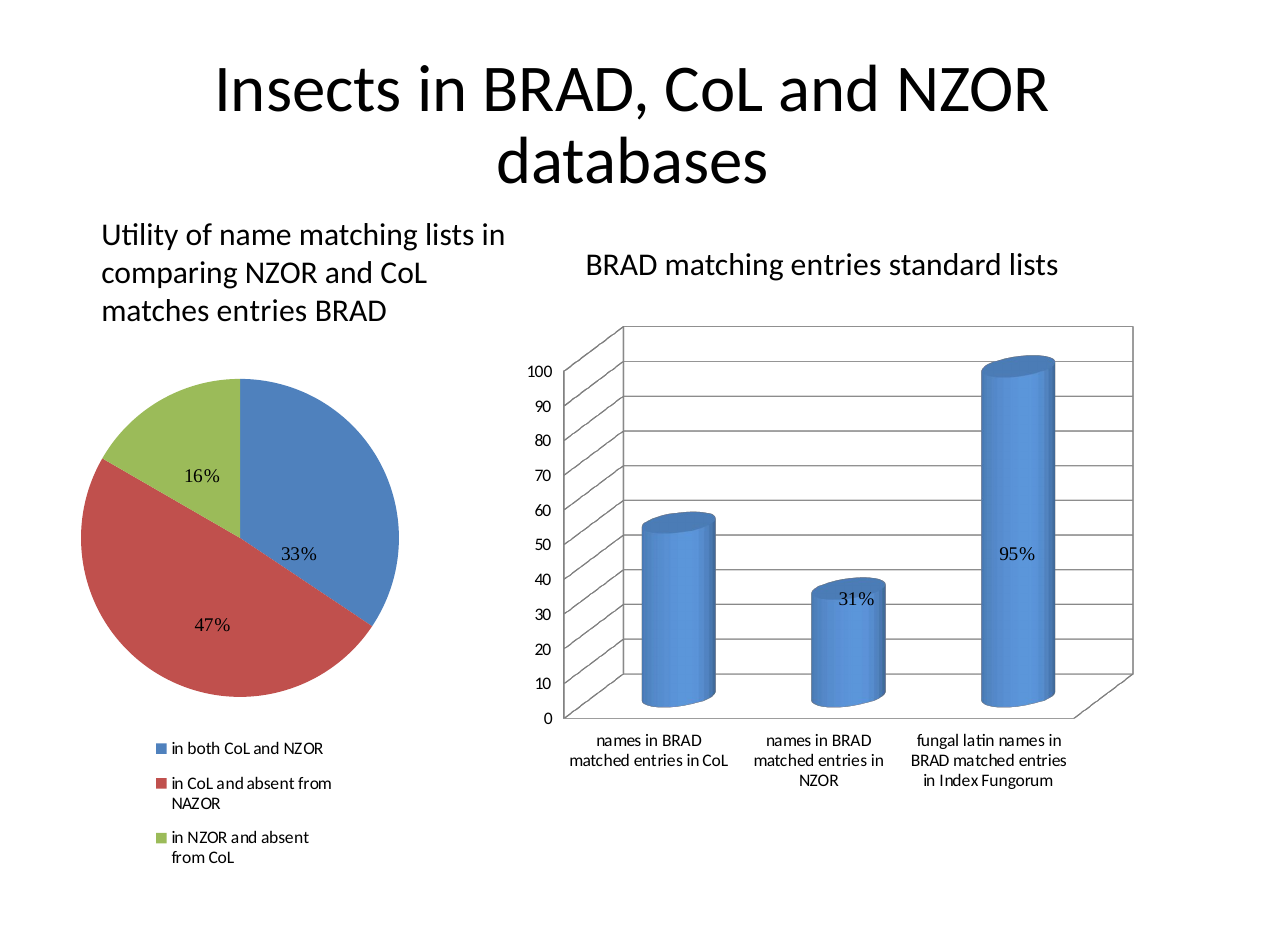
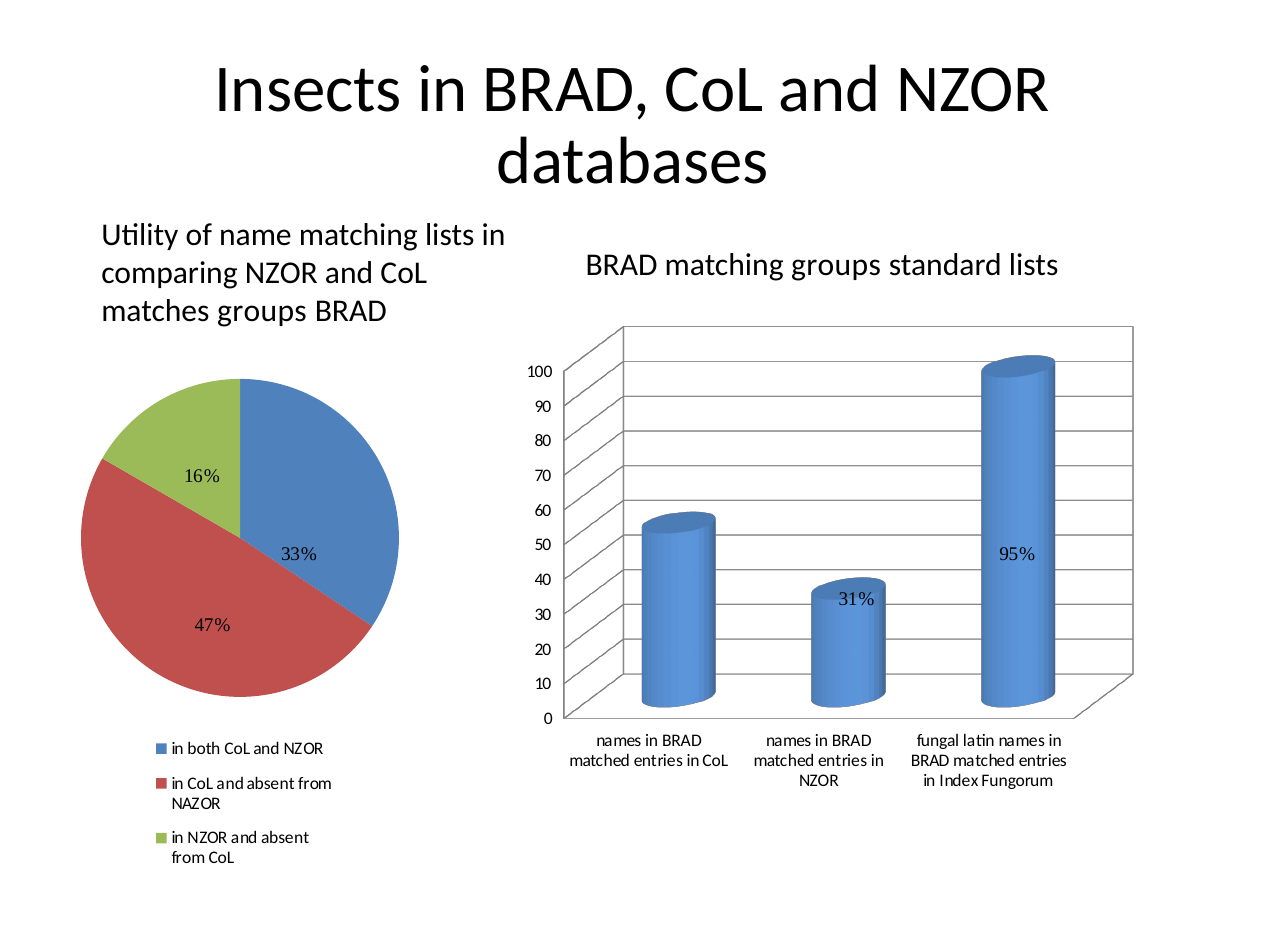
matching entries: entries -> groups (836, 265)
matches entries: entries -> groups (262, 311)
